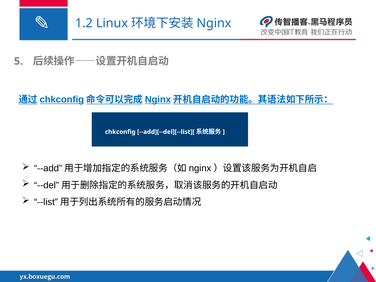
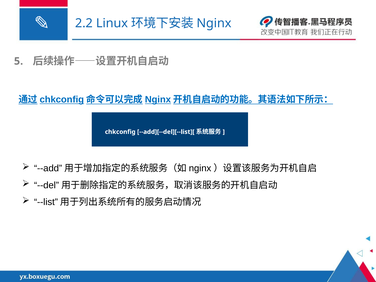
1.2: 1.2 -> 2.2 (84, 23)
